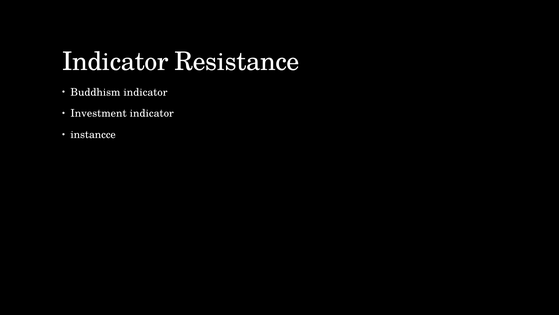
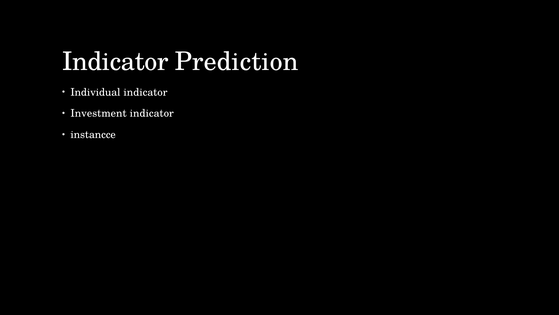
Resistance: Resistance -> Prediction (237, 61)
Buddhism: Buddhism -> Individual (95, 92)
